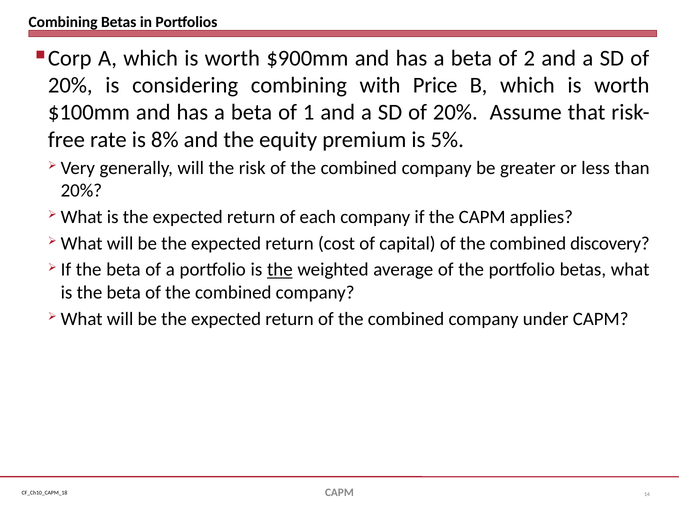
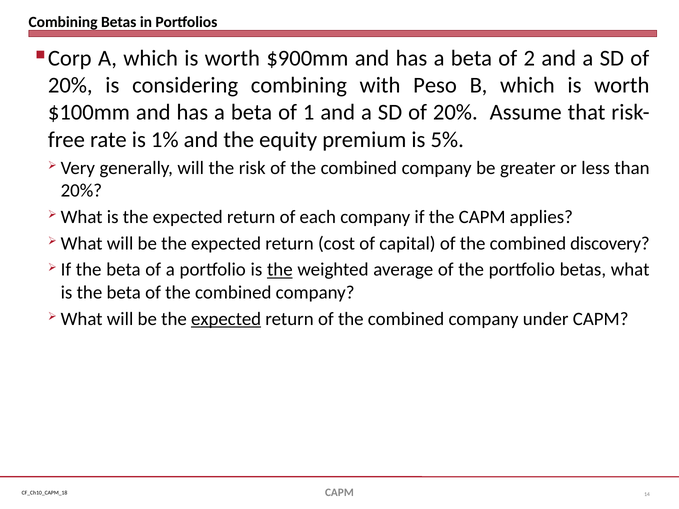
Price: Price -> Peso (435, 85)
8%: 8% -> 1% (165, 140)
expected underline: none -> present (226, 319)
